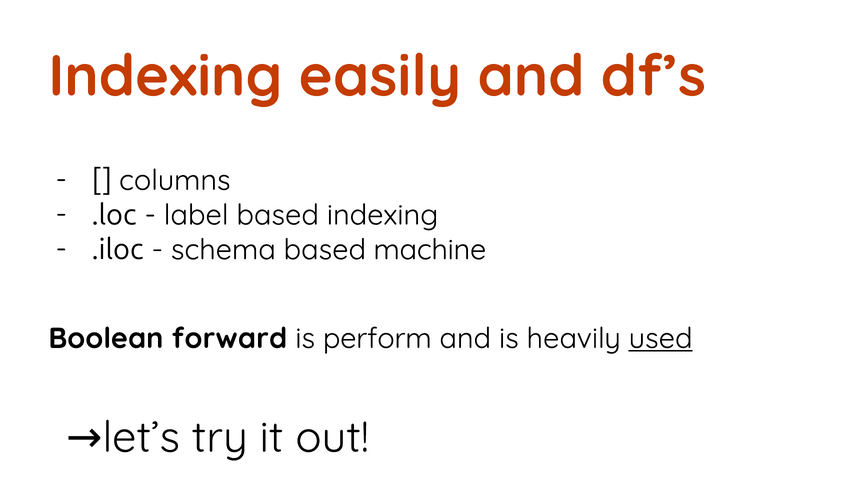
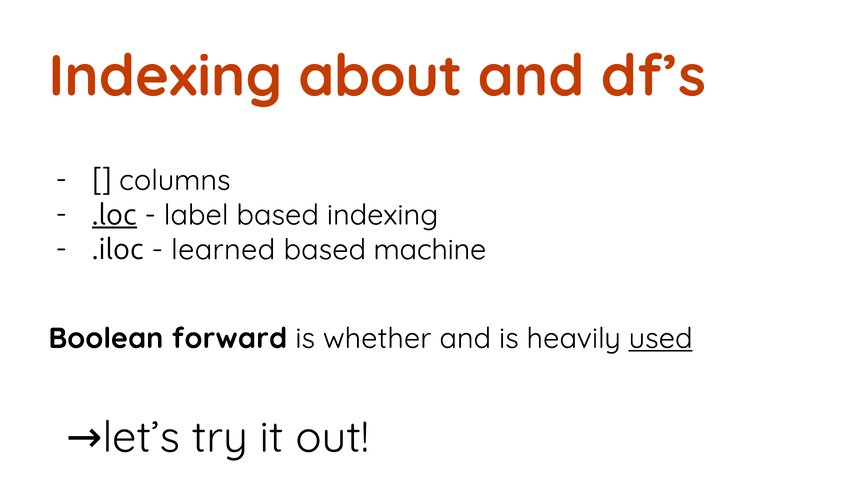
easily: easily -> about (380, 76)
.loc underline: none -> present (114, 215)
schema: schema -> learned (223, 250)
perform: perform -> whether (377, 339)
